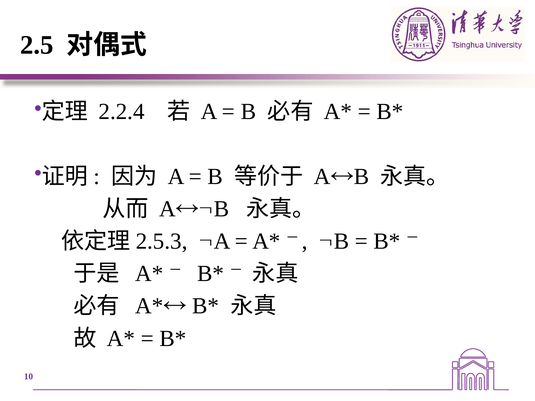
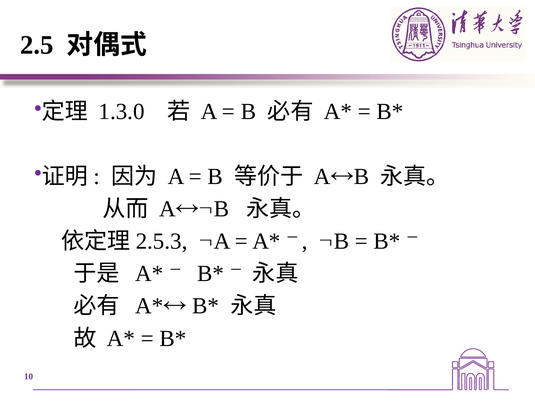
2.2.4: 2.2.4 -> 1.3.0 (122, 112)
